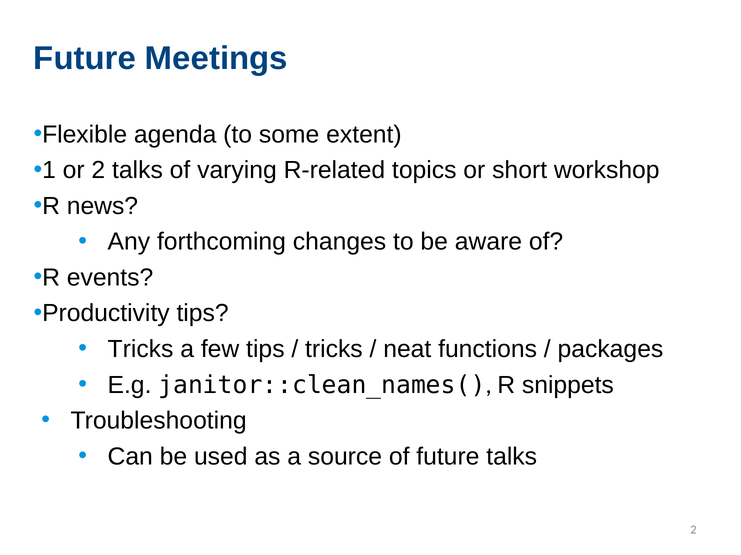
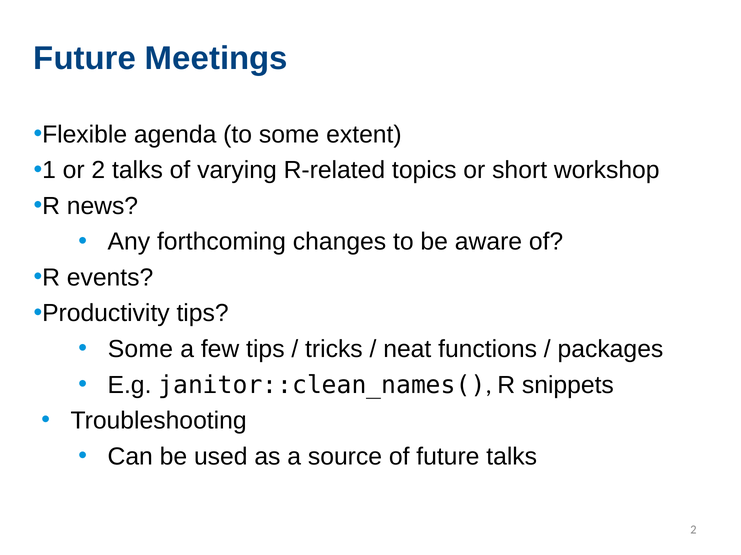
Tricks: Tricks -> Some (140, 350)
